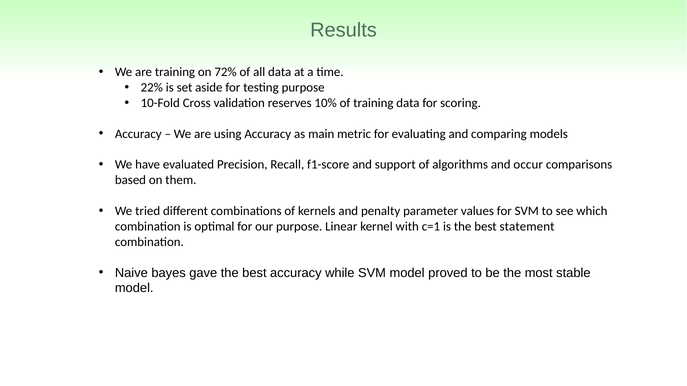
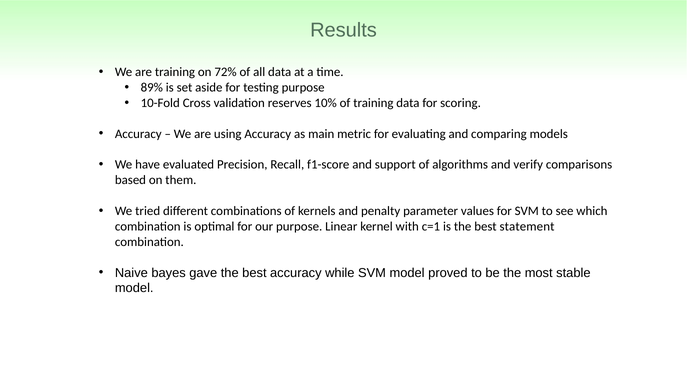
22%: 22% -> 89% (152, 88)
occur: occur -> verify (528, 165)
